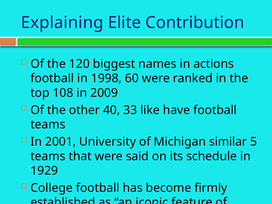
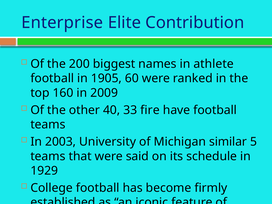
Explaining: Explaining -> Enterprise (62, 23)
120: 120 -> 200 (79, 64)
actions: actions -> athlete (214, 64)
1998: 1998 -> 1905 (106, 78)
108: 108 -> 160 (63, 93)
like: like -> fire (150, 110)
2001: 2001 -> 2003 (61, 142)
